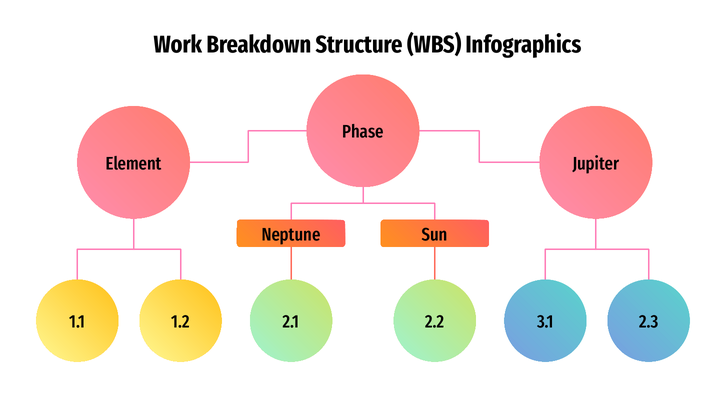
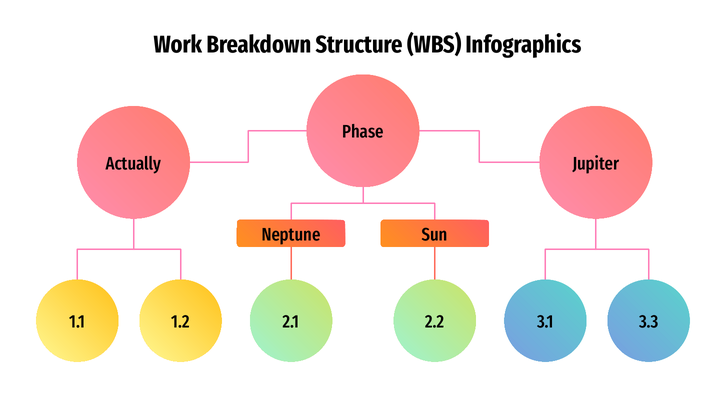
Element: Element -> Actually (134, 164)
2.3: 2.3 -> 3.3 (649, 322)
